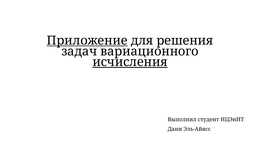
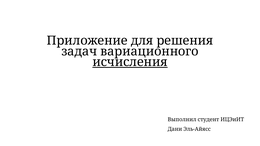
Приложение underline: present -> none (87, 41)
